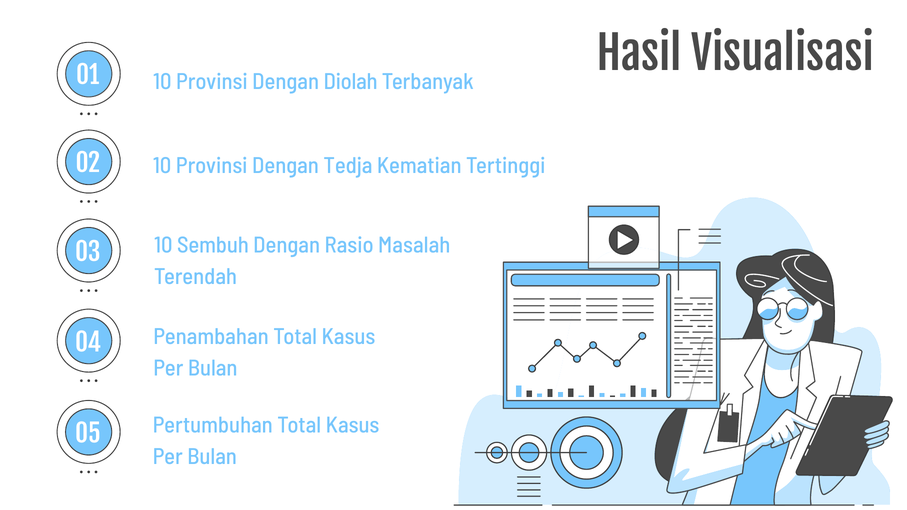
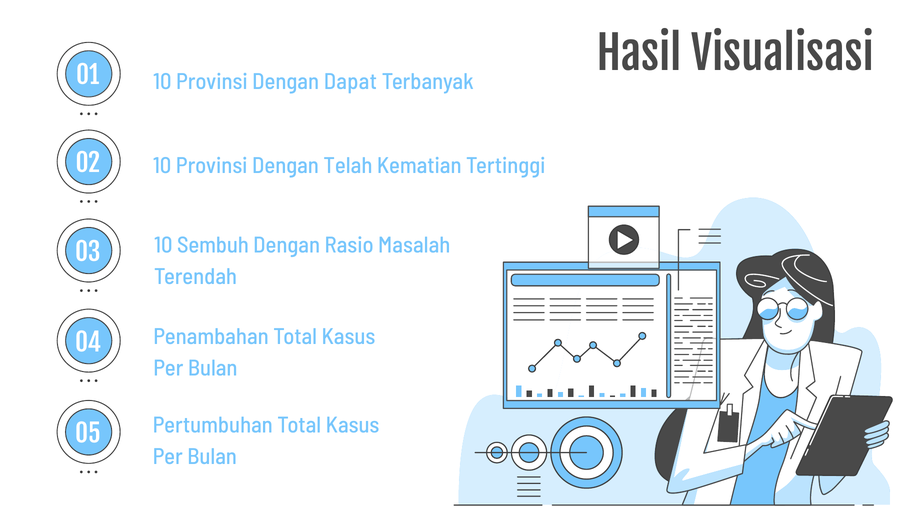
Diolah: Diolah -> Dapat (350, 82)
Tedja: Tedja -> Telah (348, 166)
